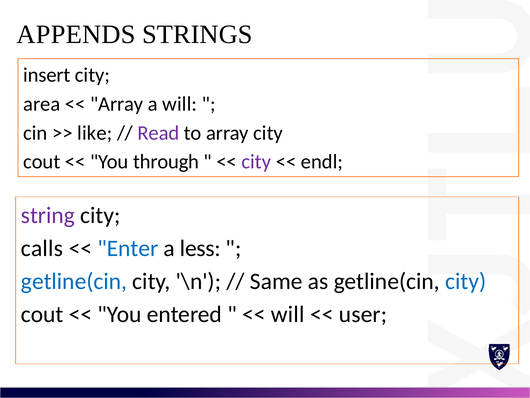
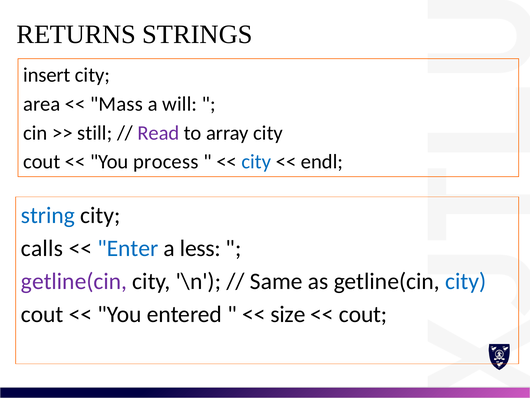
APPENDS: APPENDS -> RETURNS (76, 34)
Array: Array -> Mass (116, 104)
like: like -> still (95, 133)
through: through -> process (166, 162)
city colour: purple -> blue (256, 162)
string colour: purple -> blue (48, 215)
getline(cin colour: blue -> purple (74, 281)
will: will -> size (288, 314)
user: user -> cout (363, 314)
